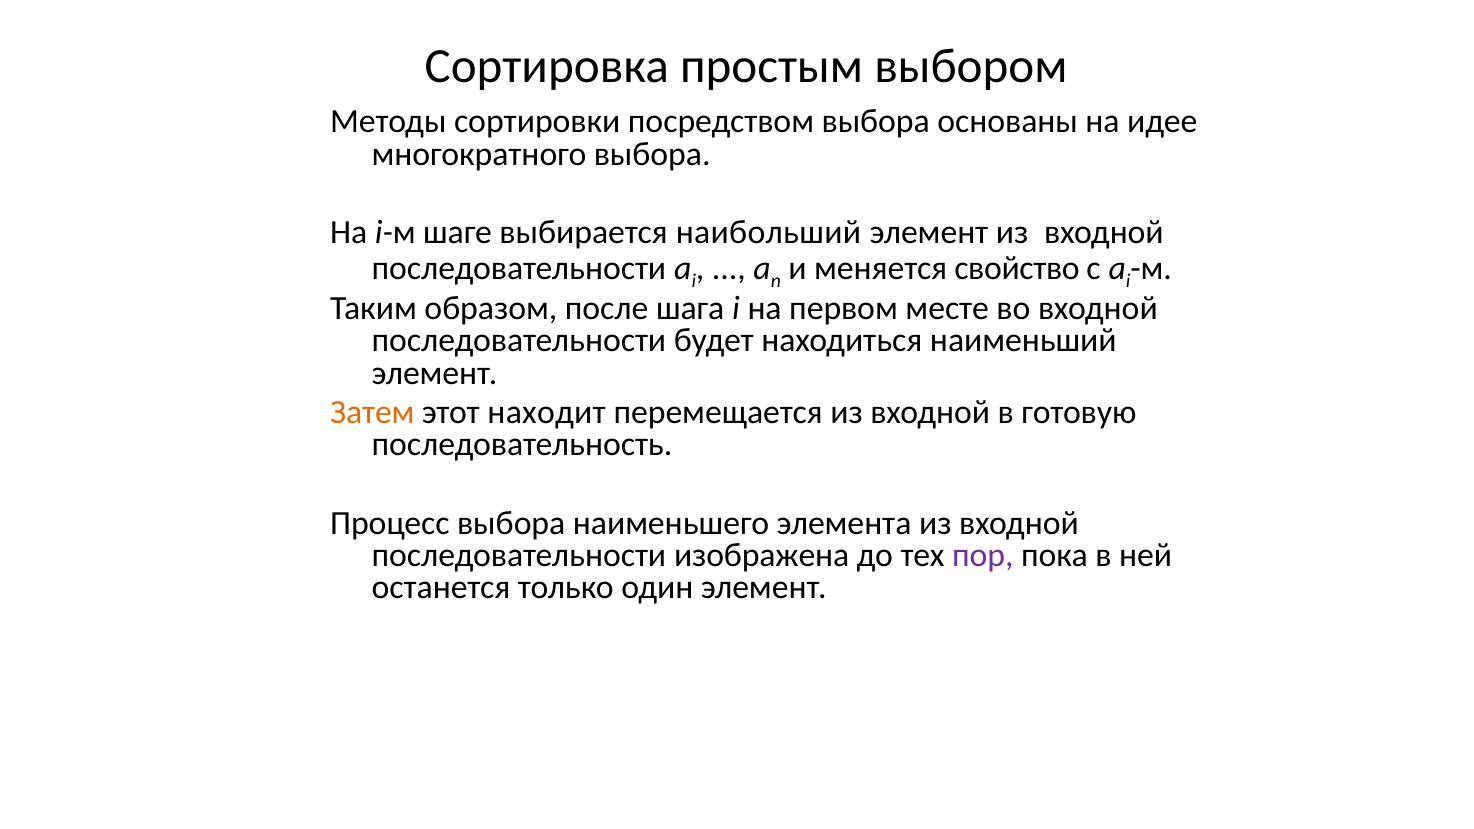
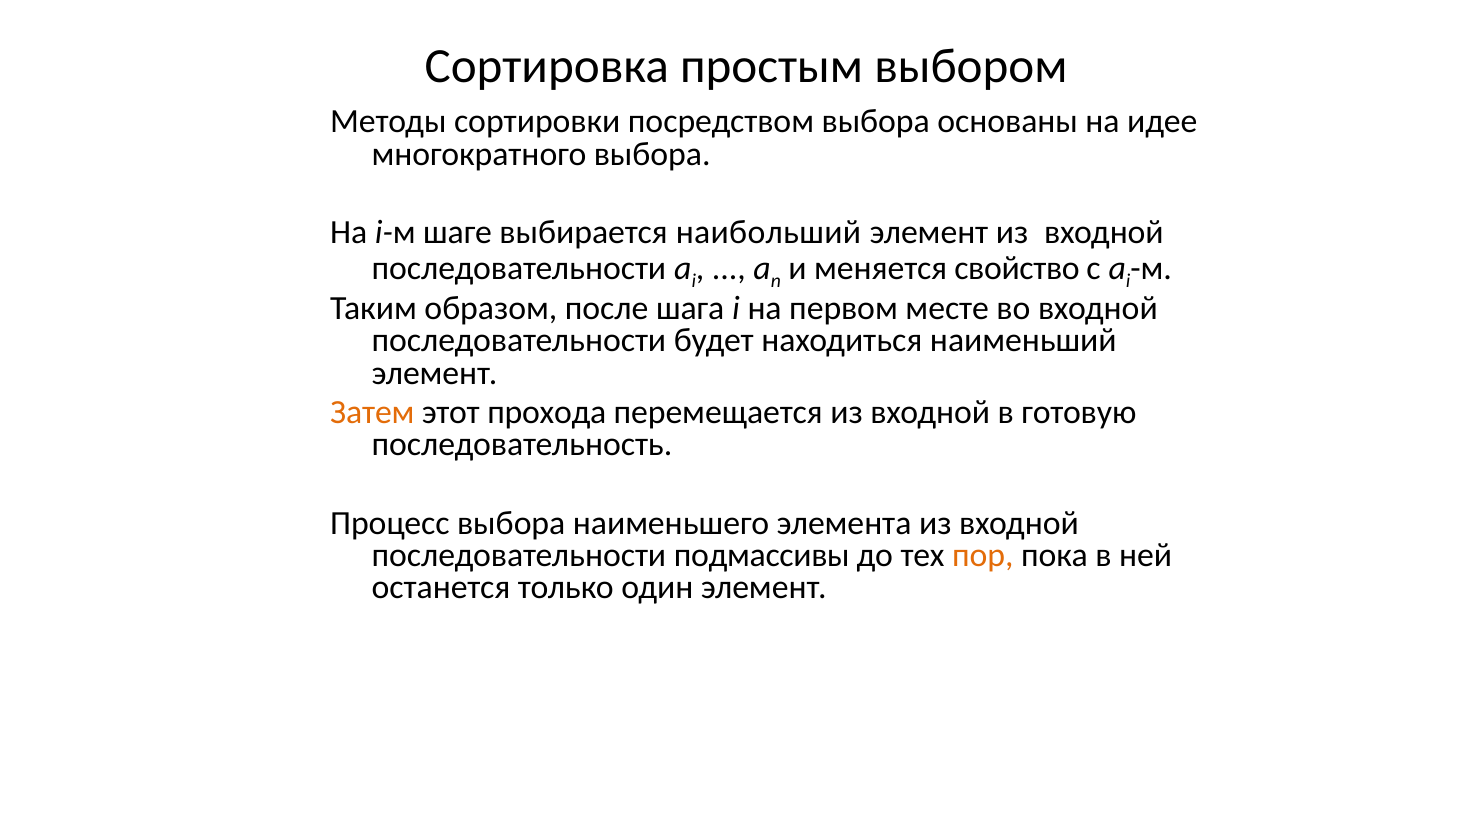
находит: находит -> прохода (547, 412)
изображена: изображена -> подмассивы (762, 555)
пор colour: purple -> orange (983, 555)
